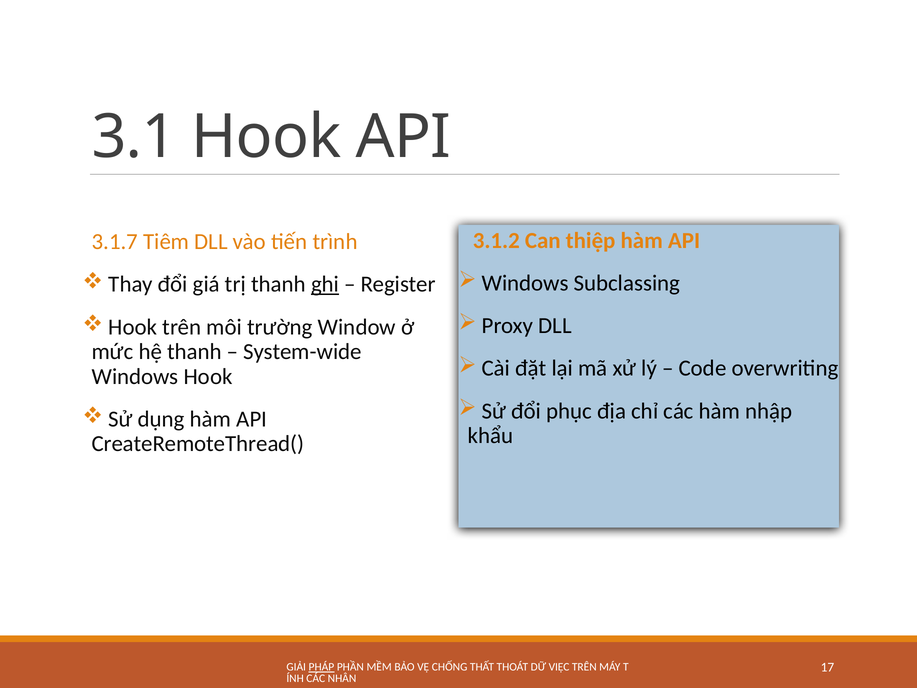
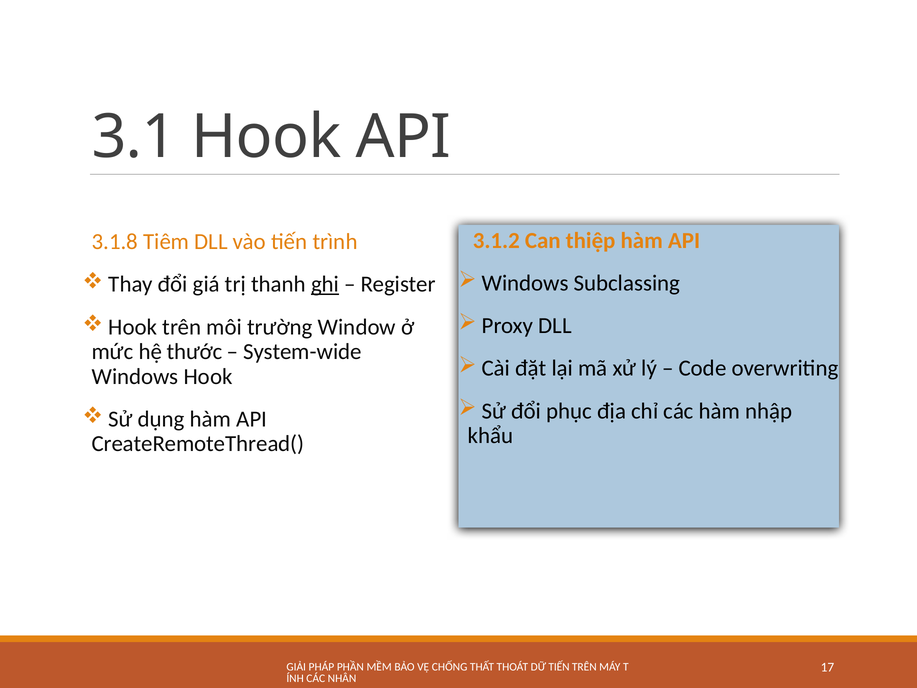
3.1.7: 3.1.7 -> 3.1.8 (115, 242)
hệ thanh: thanh -> thước (195, 352)
PHÁP underline: present -> none (321, 667)
DỮ VIỆC: VIỆC -> TIẾN (559, 667)
